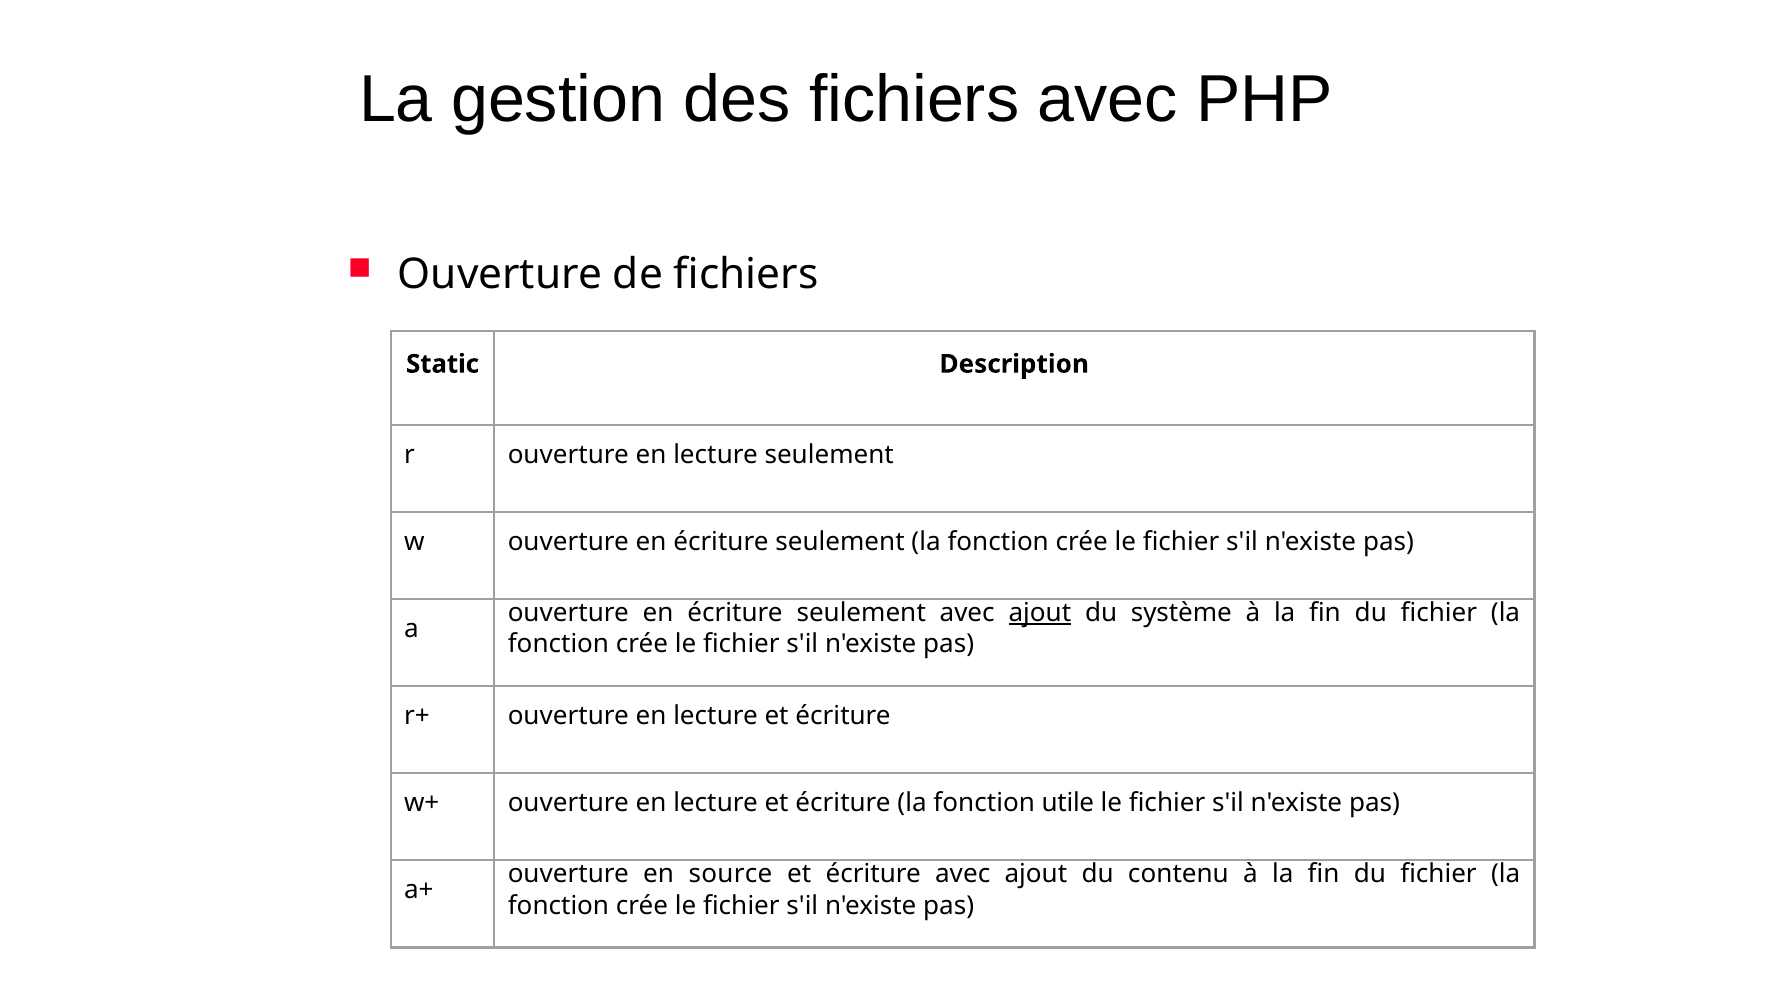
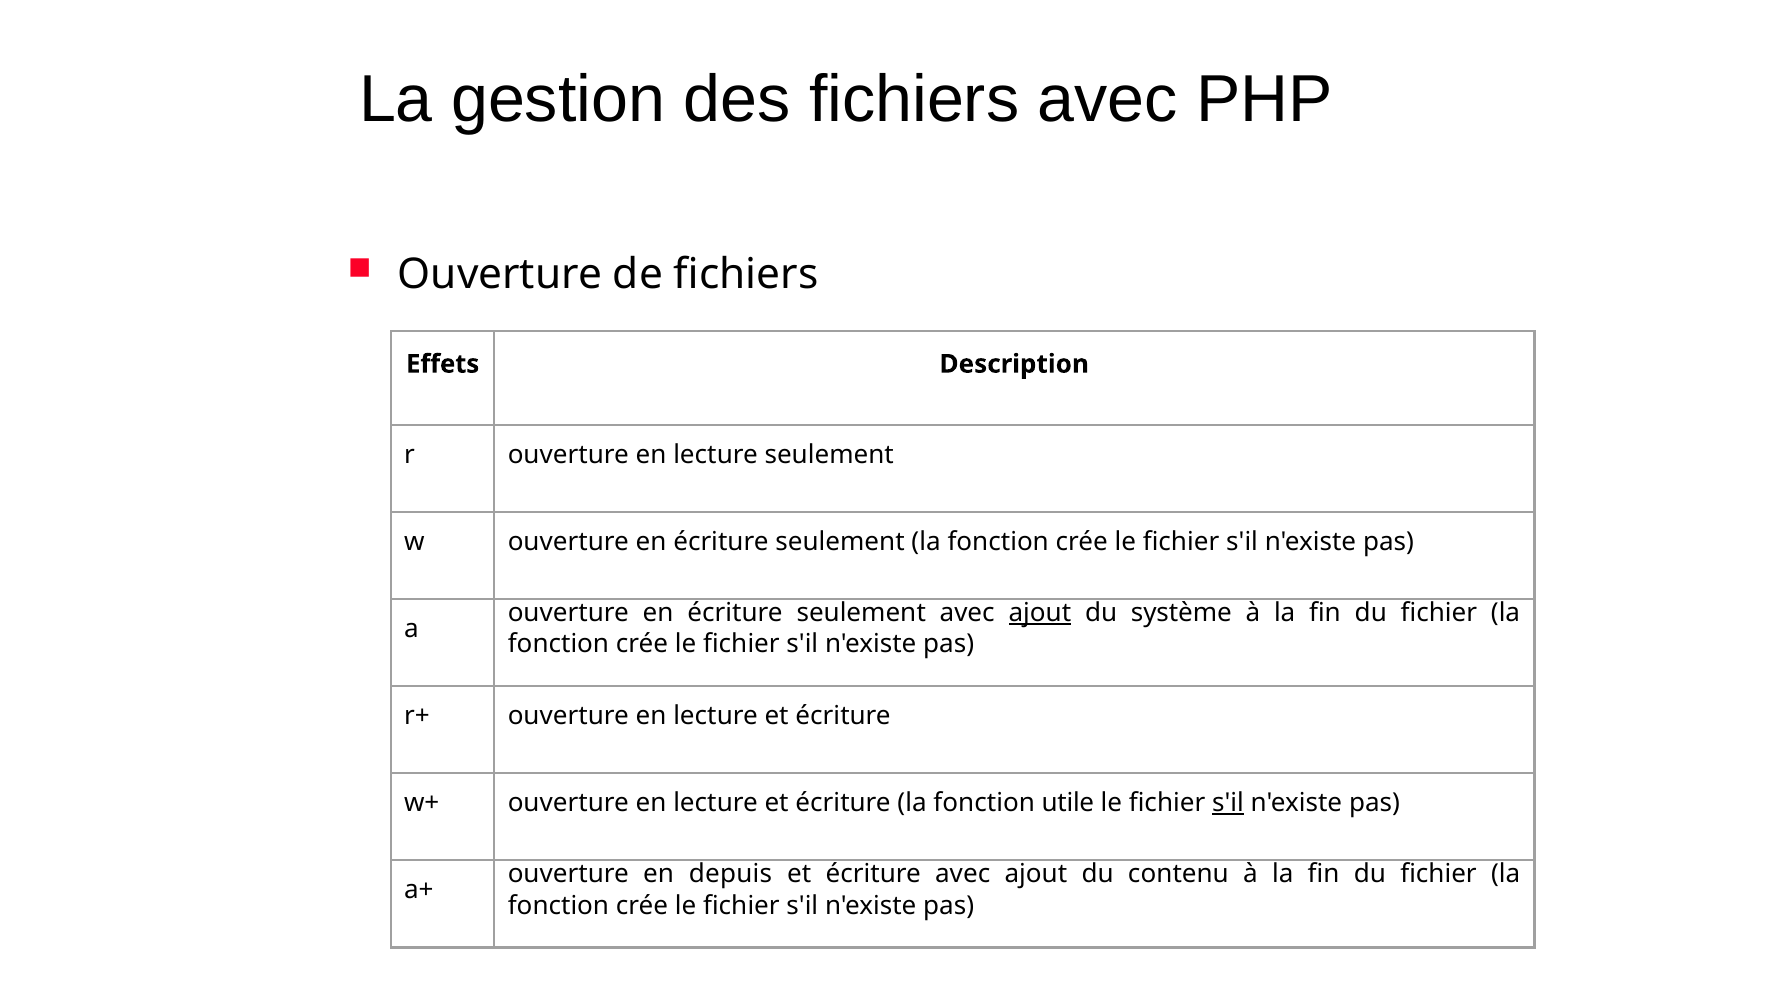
Static: Static -> Effets (443, 364)
s'il underline: none -> present (1228, 803)
source: source -> depuis (730, 874)
